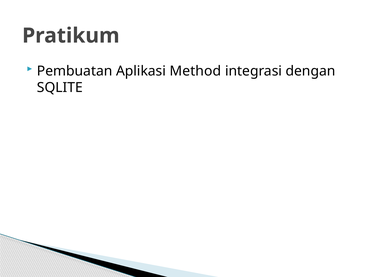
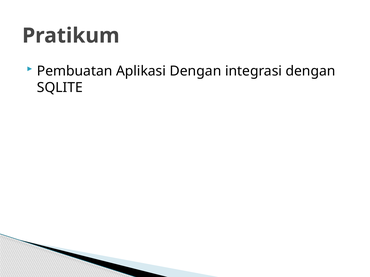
Aplikasi Method: Method -> Dengan (195, 71)
